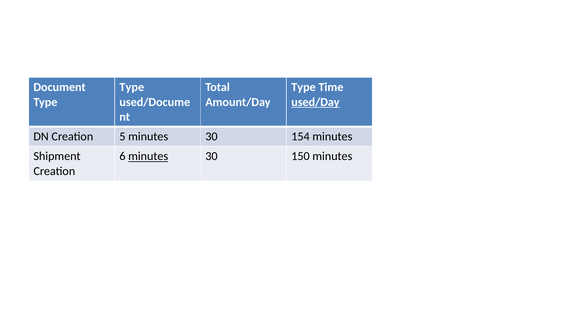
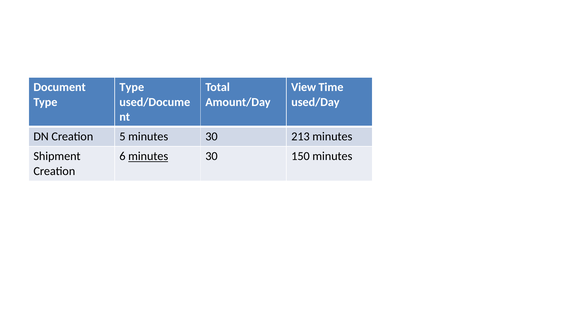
Type: Type -> View (304, 87)
used/Day underline: present -> none (315, 102)
154: 154 -> 213 (300, 136)
